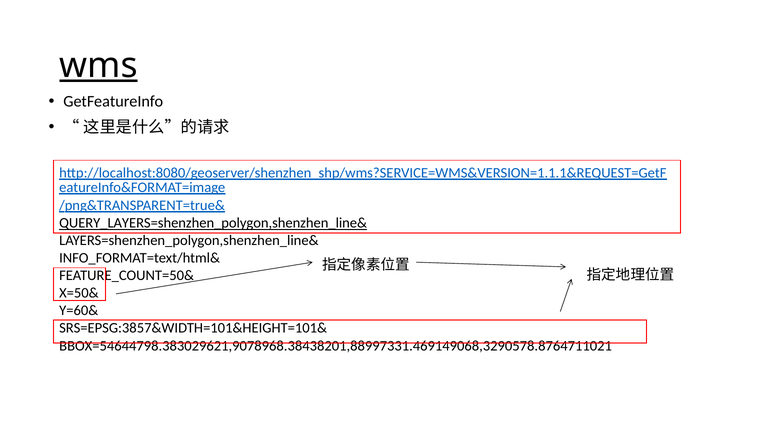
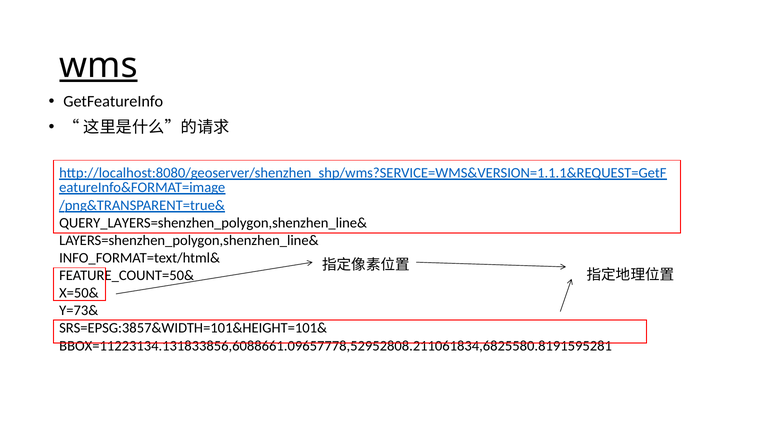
QUERY_LAYERS=shenzhen_polygon,shenzhen_line& underline: present -> none (213, 223)
Y=60&: Y=60& -> Y=73& (79, 310)
BBOX=54644798.383029621,9078968.38438201,88997331.469149068,3290578.8764711021: BBOX=54644798.383029621,9078968.38438201,88997331.469149068,3290578.8764711021 -> BBOX=11223134.131833856,6088661.09657778,52952808.211061834,6825580.8191595281 (336, 345)
